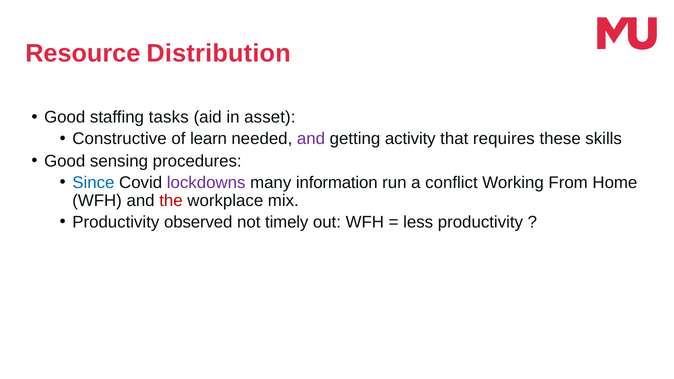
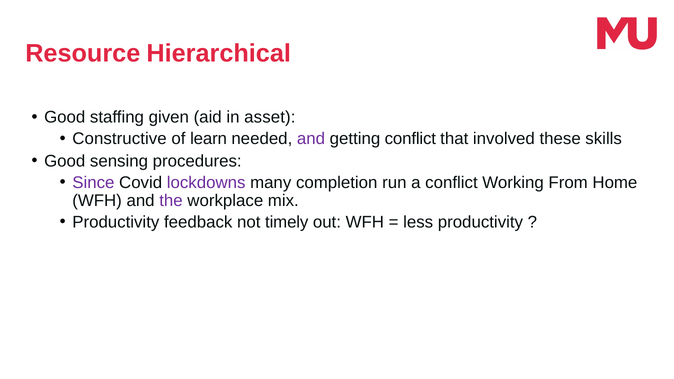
Distribution: Distribution -> Hierarchical (219, 53)
tasks: tasks -> given (169, 117)
getting activity: activity -> conflict (410, 139)
requires: requires -> involved (504, 139)
Since colour: blue -> purple (93, 183)
information: information -> completion (337, 183)
the colour: red -> purple (171, 201)
observed: observed -> feedback (198, 222)
